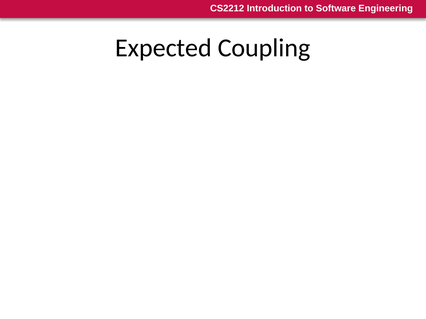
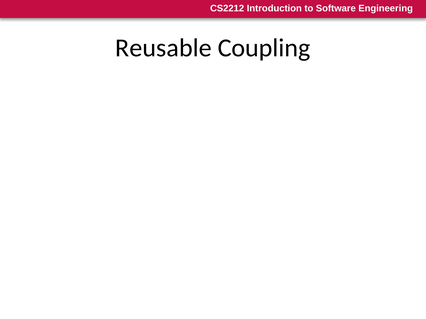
Expected: Expected -> Reusable (164, 48)
